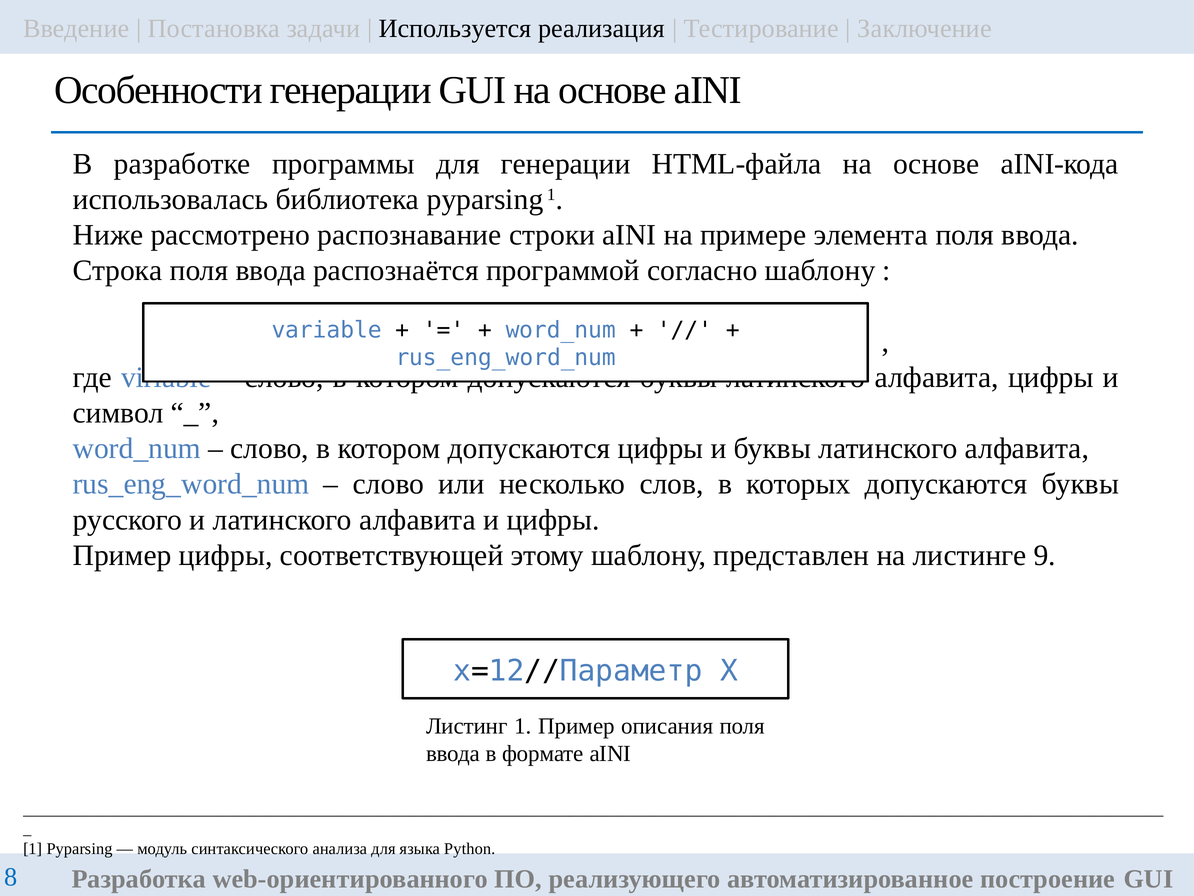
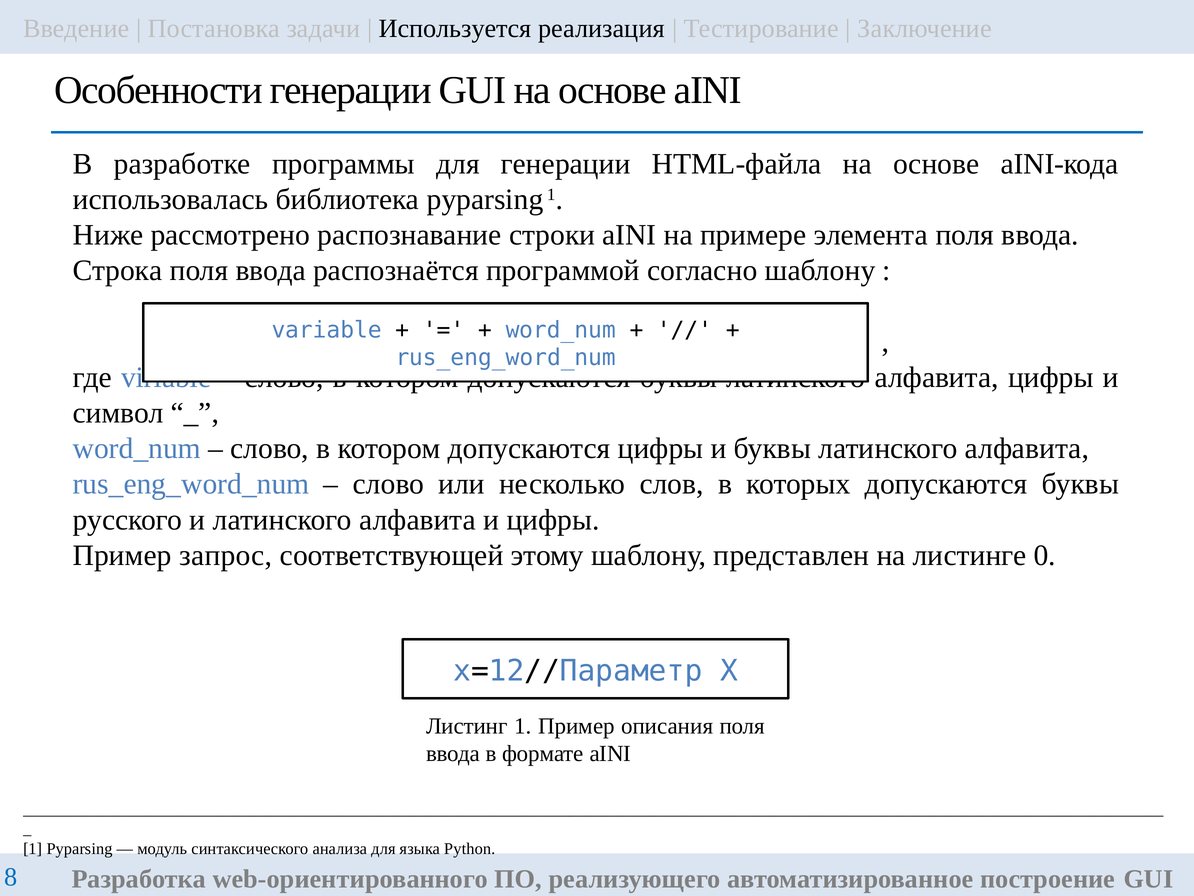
Пример цифры: цифры -> запрос (226, 556)
9: 9 -> 0 (1045, 556)
